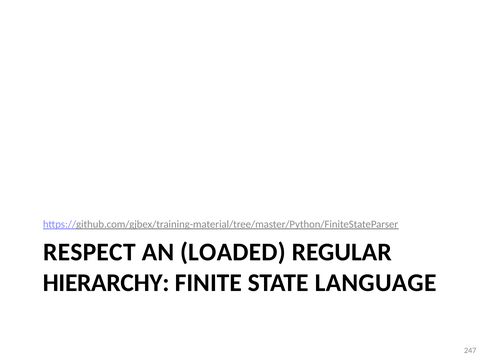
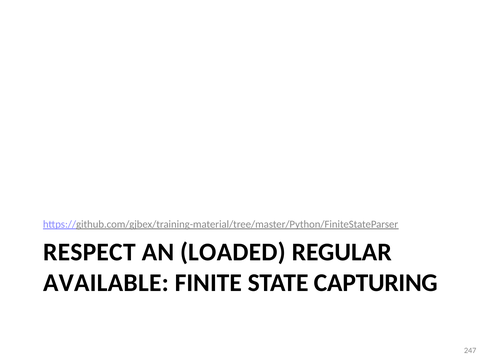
HIERARCHY: HIERARCHY -> AVAILABLE (106, 283)
LANGUAGE: LANGUAGE -> CAPTURING (376, 283)
